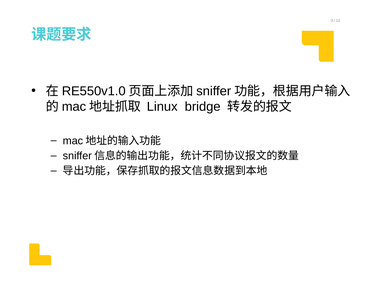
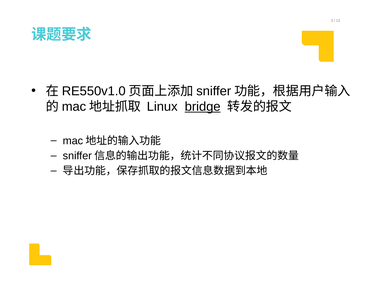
bridge underline: none -> present (203, 107)
